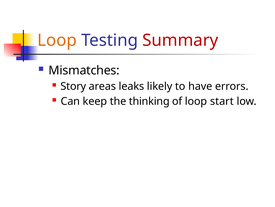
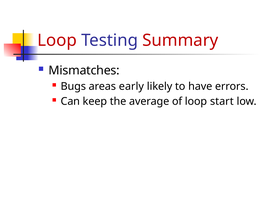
Loop colour: orange -> red (57, 40)
Story: Story -> Bugs (73, 86)
leaks: leaks -> early (131, 86)
thinking: thinking -> average (149, 101)
